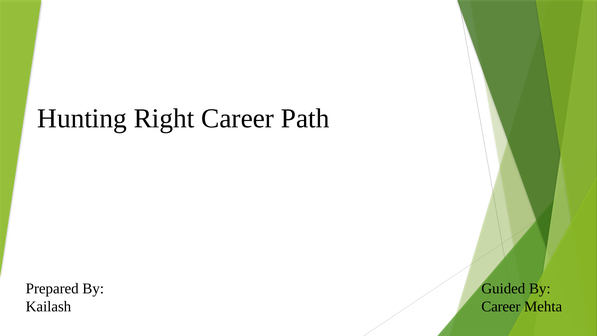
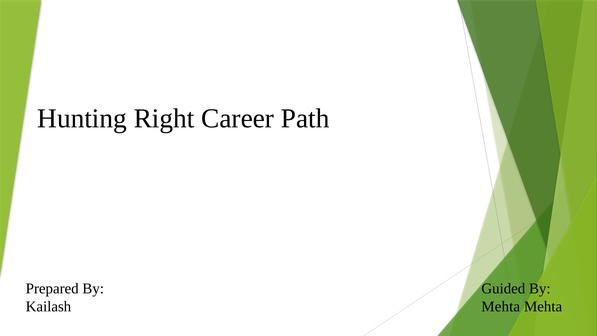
Career: Career -> Mehta (501, 306)
